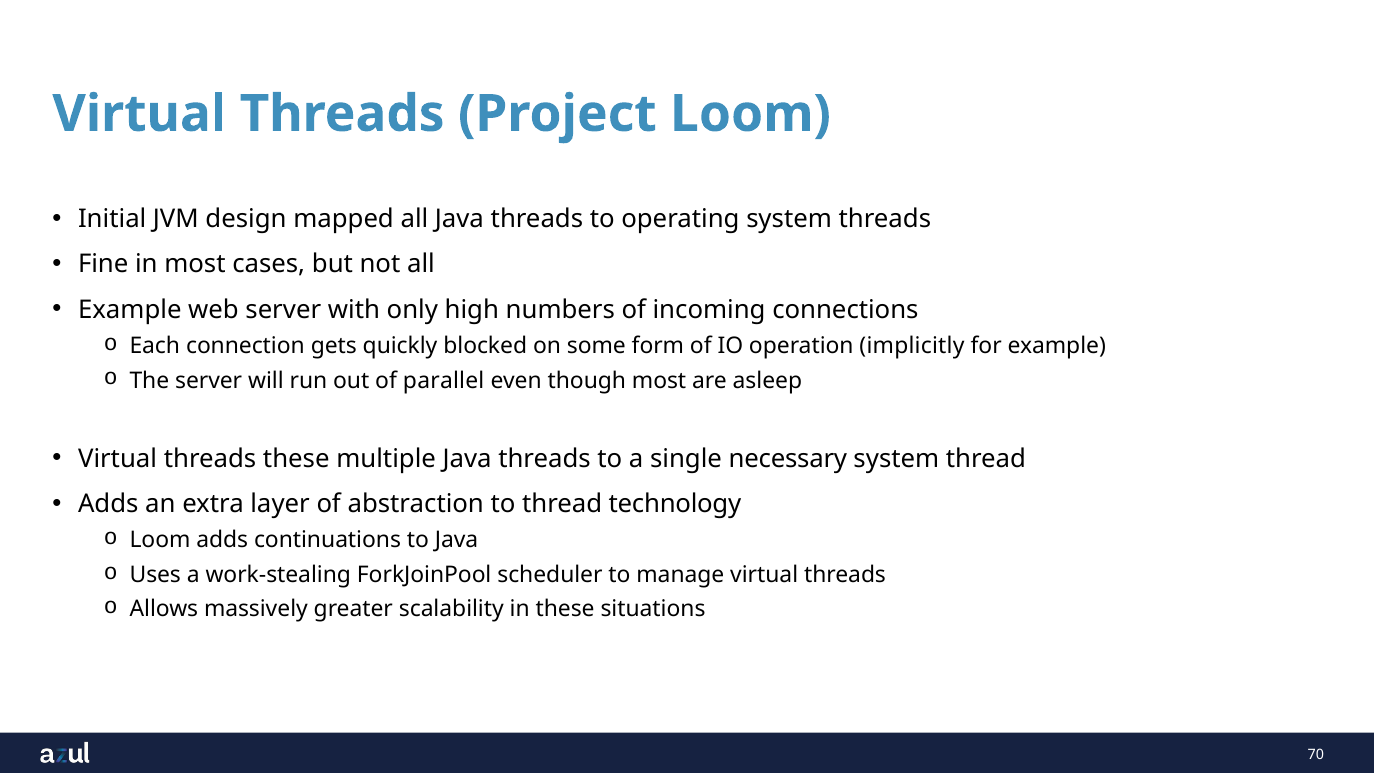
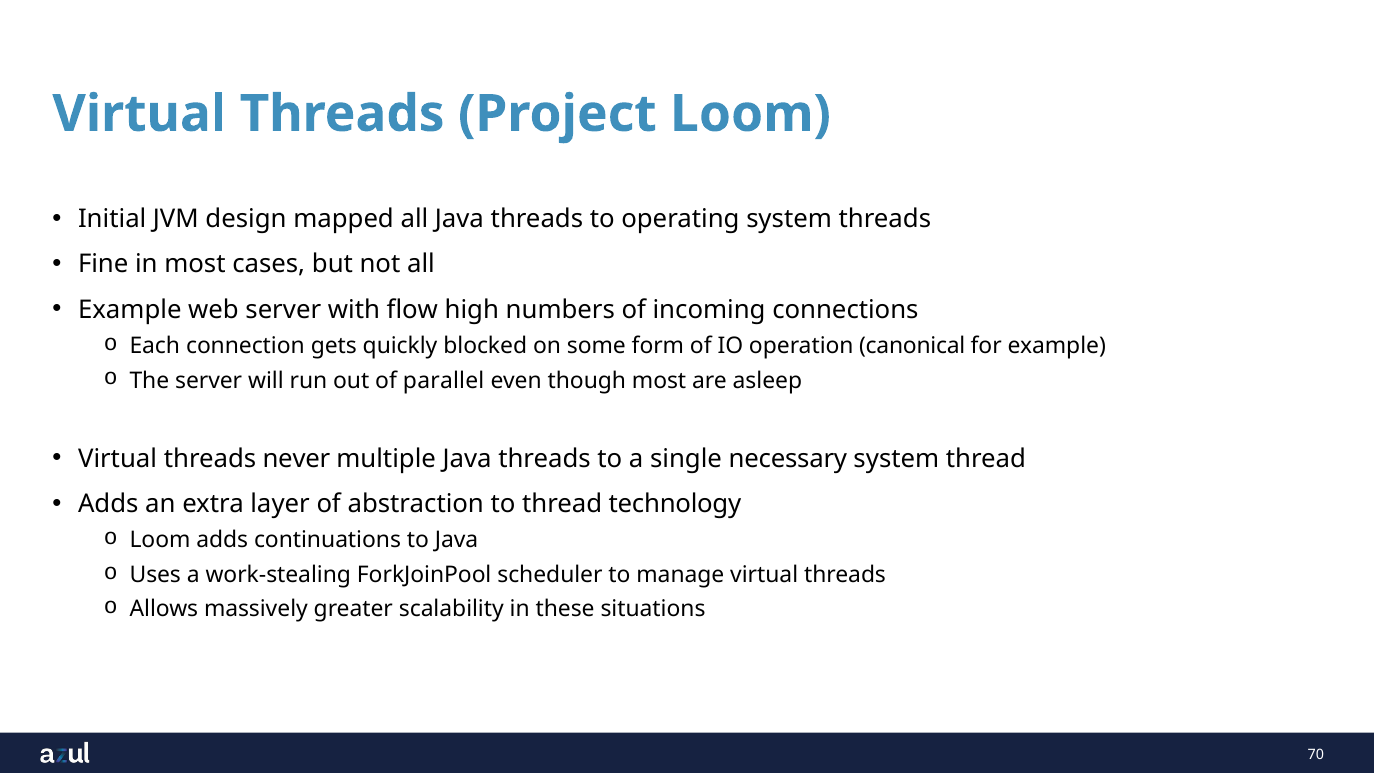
only: only -> flow (412, 310)
implicitly: implicitly -> canonical (912, 346)
threads these: these -> never (296, 459)
